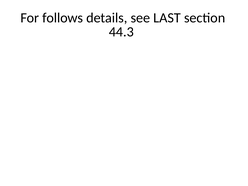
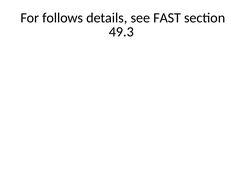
LAST: LAST -> FAST (167, 18)
44.3: 44.3 -> 49.3 (121, 32)
